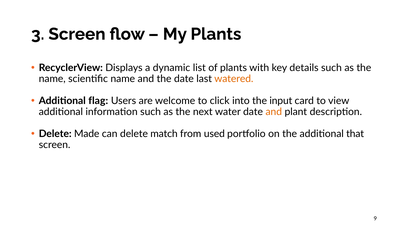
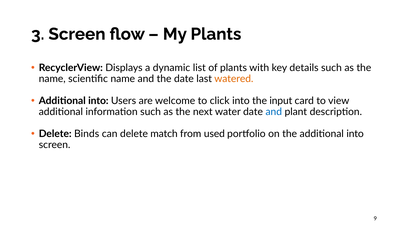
flag: flag -> into (98, 101)
and colour: orange -> blue (274, 112)
Made: Made -> Binds (87, 134)
the additional that: that -> into (355, 134)
